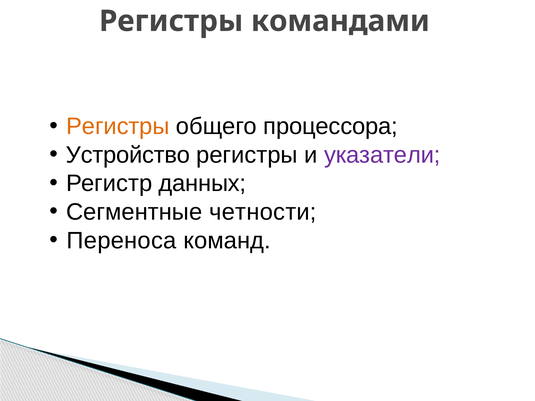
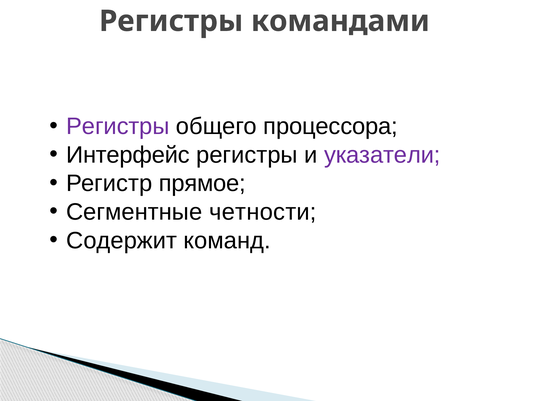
Регистры colour: orange -> purple (118, 127)
Устройство: Устройство -> Интерфейс (128, 155)
данных: данных -> прямое (202, 184)
Переноса: Переноса -> Содержит (122, 241)
